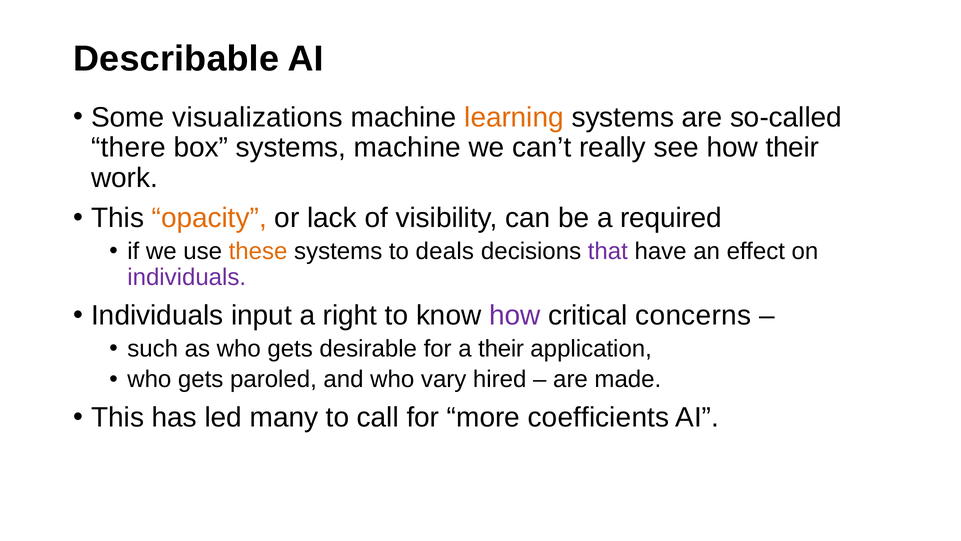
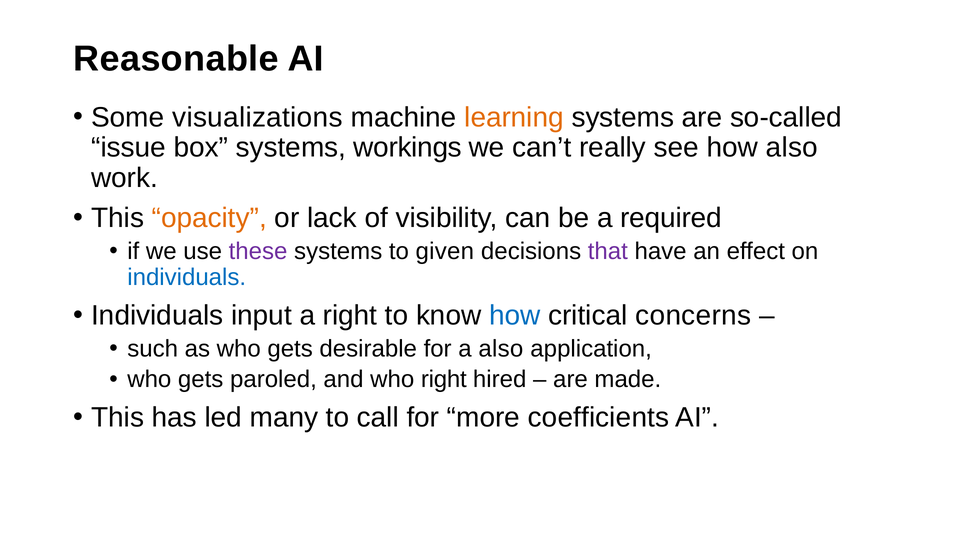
Describable: Describable -> Reasonable (176, 59)
there: there -> issue (129, 147)
systems machine: machine -> workings (408, 147)
how their: their -> also (792, 147)
these colour: orange -> purple (258, 251)
deals: deals -> given (445, 251)
individuals colour: purple -> blue (187, 277)
how colour: purple -> blue (515, 315)
a their: their -> also (501, 348)
who vary: vary -> right (444, 379)
